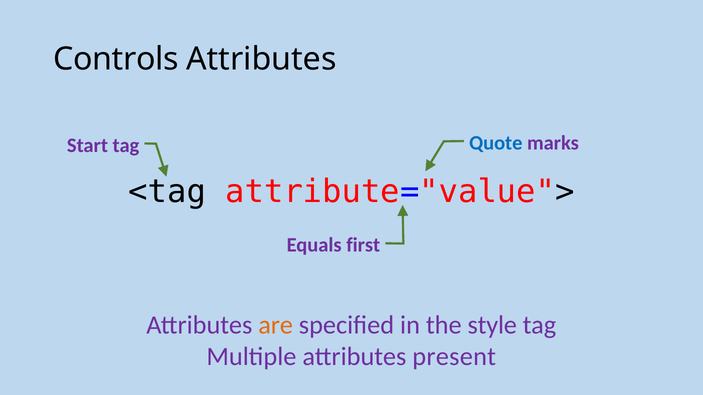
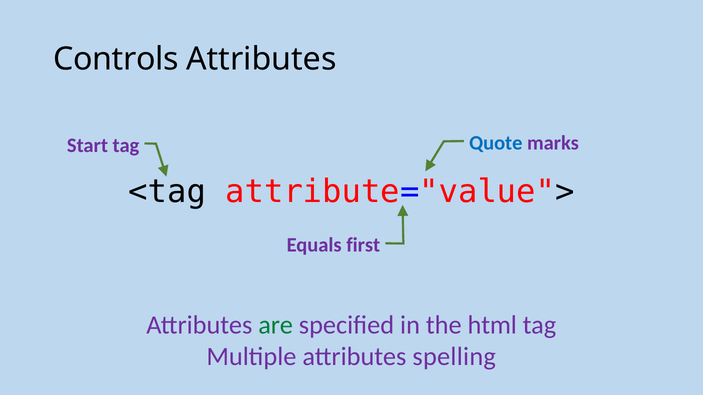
are colour: orange -> green (276, 325)
style: style -> html (492, 325)
present: present -> spelling (454, 357)
